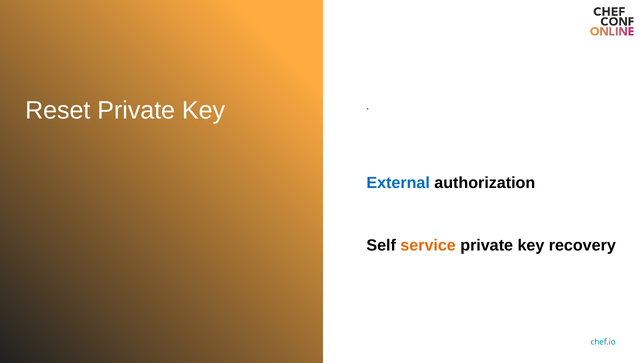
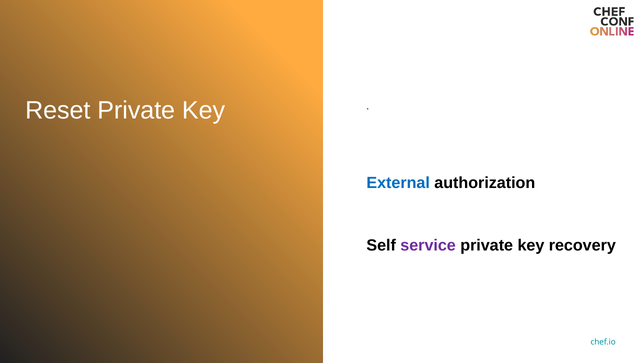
service colour: orange -> purple (428, 245)
